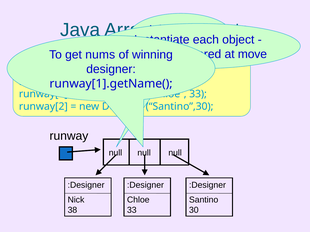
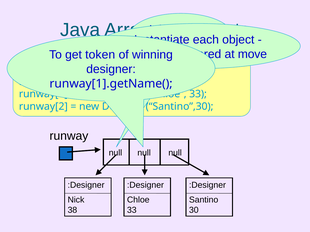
nums: nums -> token (100, 55)
